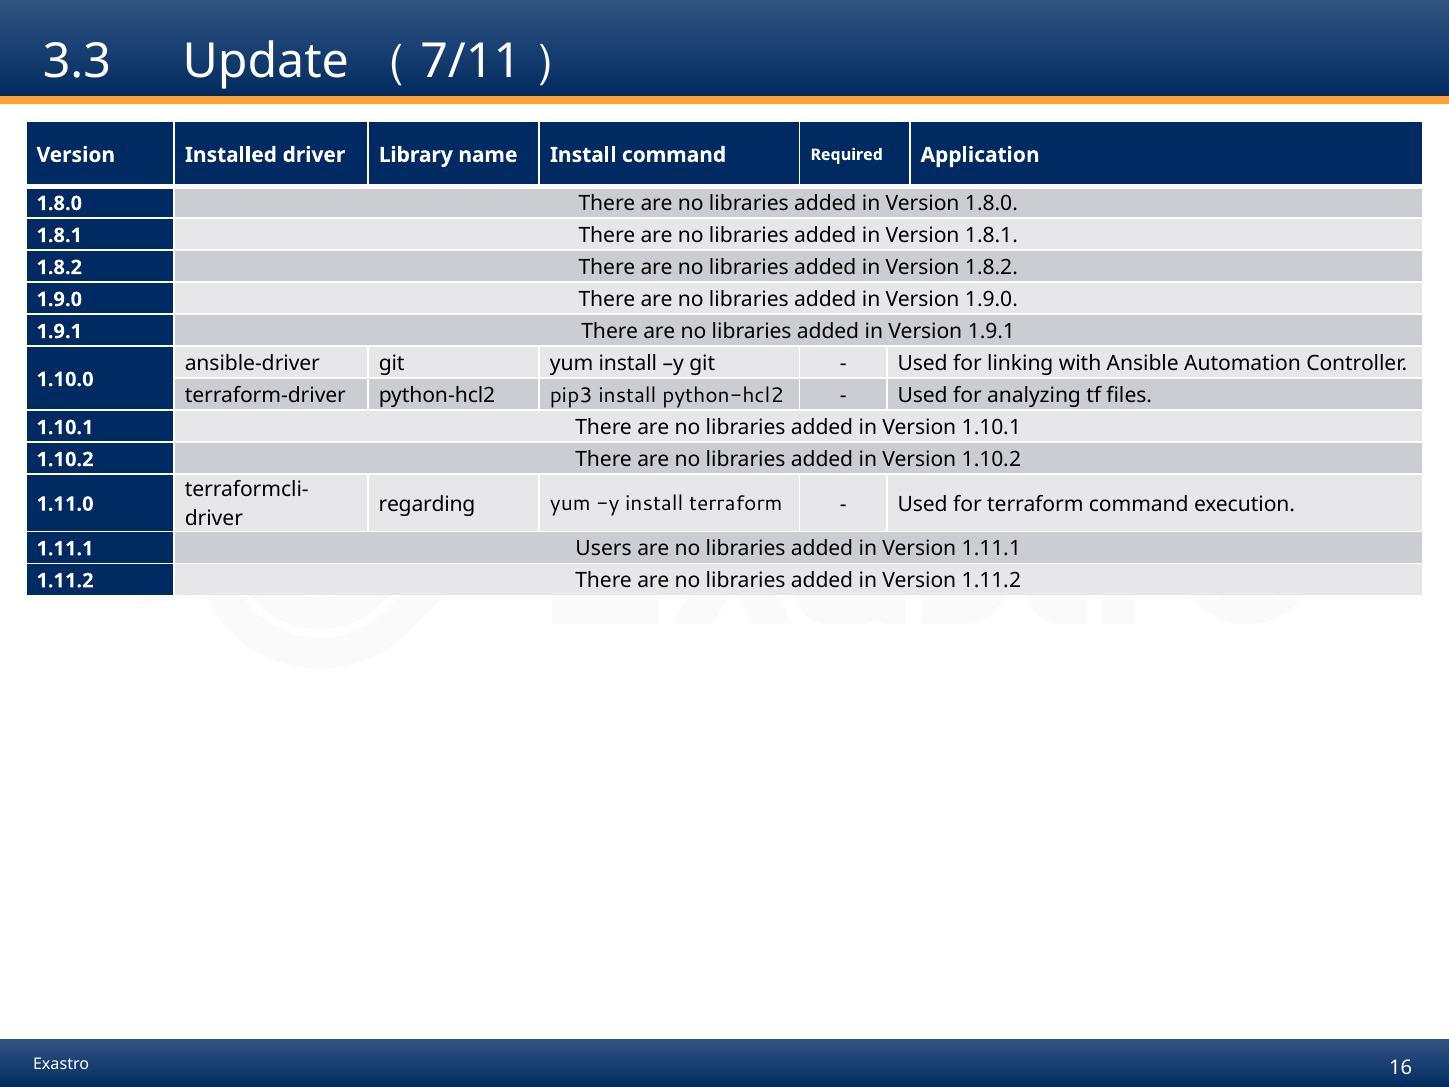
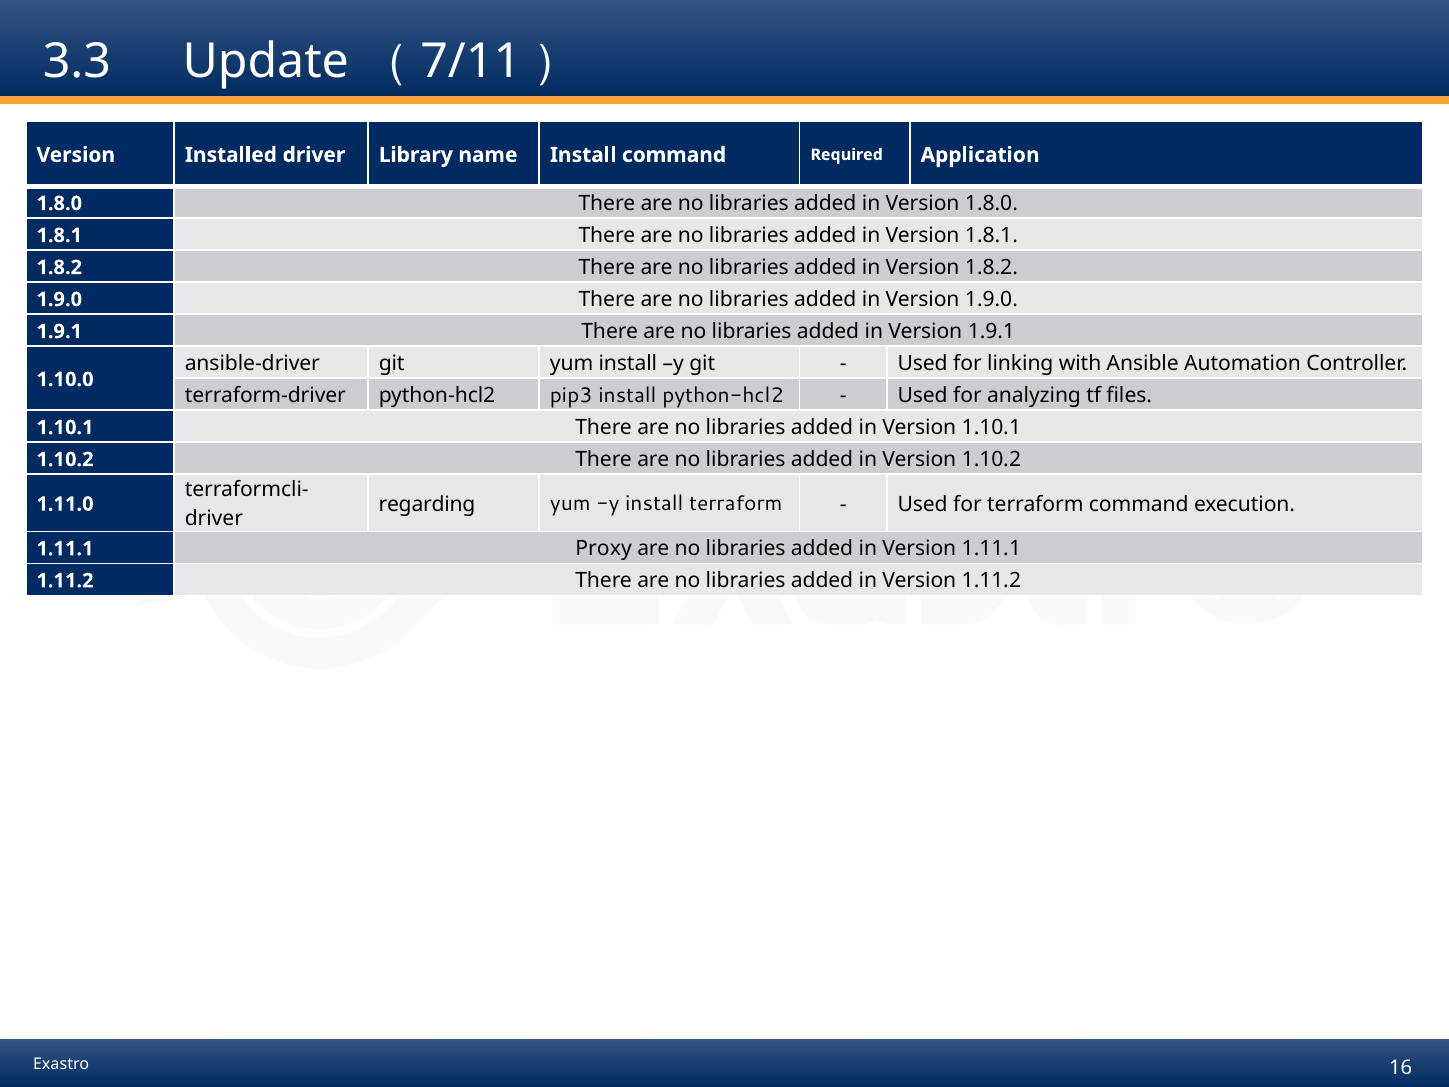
Users: Users -> Proxy (604, 549)
